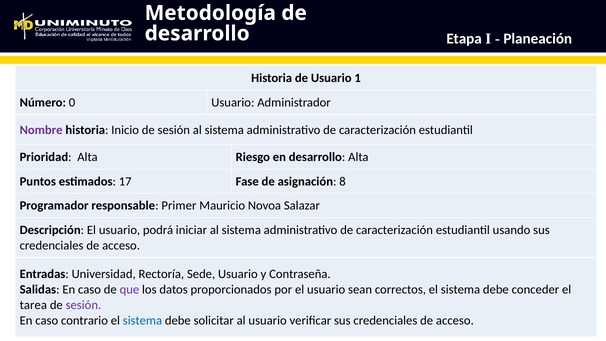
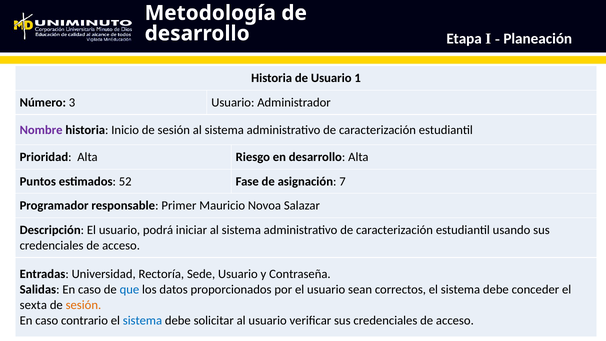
0: 0 -> 3 (72, 102)
17: 17 -> 52 (125, 181)
8: 8 -> 7 (343, 181)
que colour: purple -> blue (129, 290)
tarea: tarea -> sexta (33, 305)
sesión colour: purple -> orange (83, 305)
